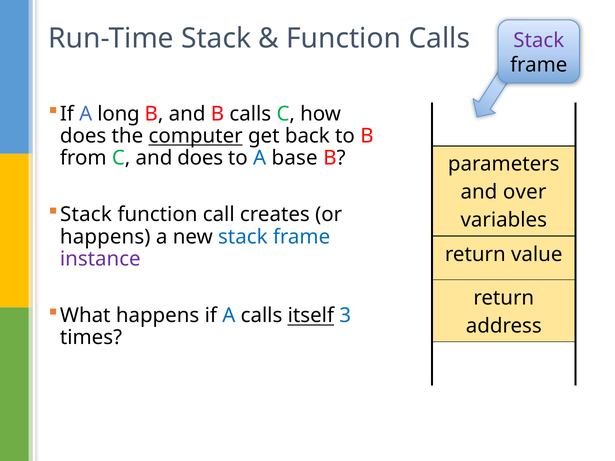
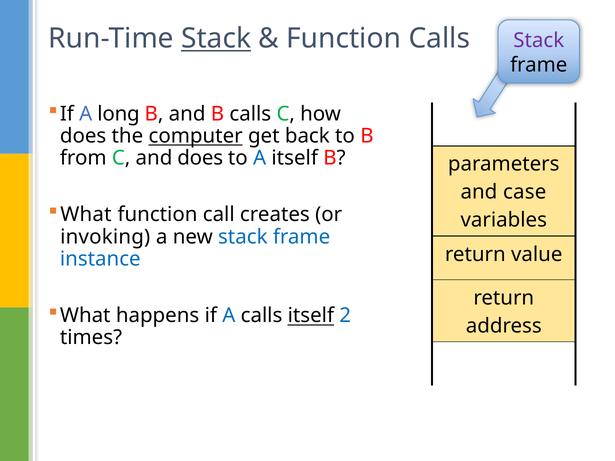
Stack underline: none -> present (216, 39)
A base: base -> itself (295, 158)
over: over -> case (525, 192)
Stack: Stack -> What (86, 215)
happens: happens -> invoking (105, 237)
instance colour: purple -> blue (100, 259)
3: 3 -> 2 (345, 316)
